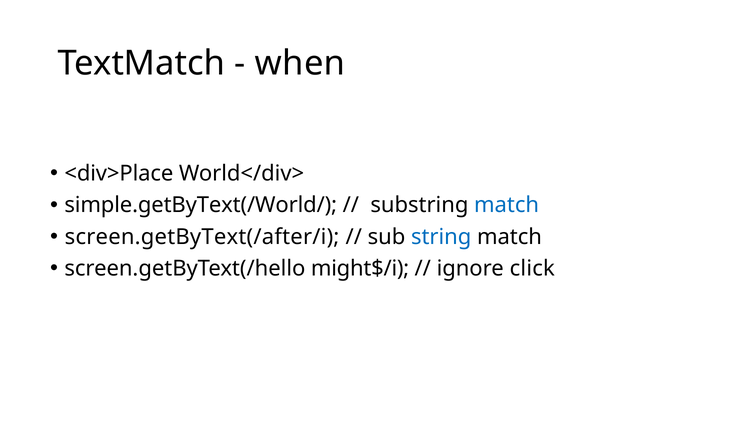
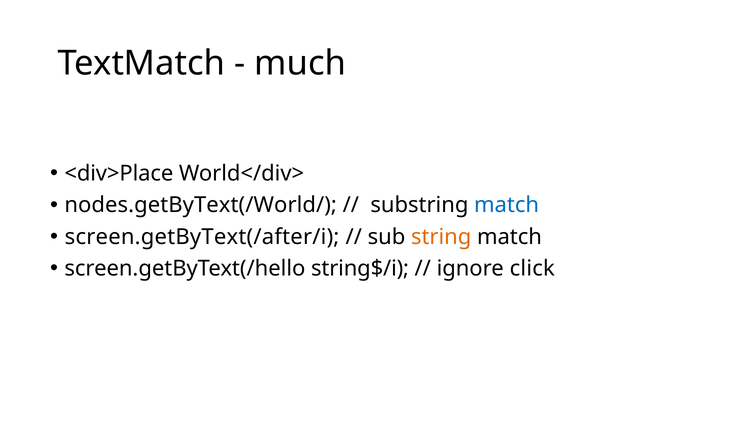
when: when -> much (300, 63)
simple.getByText(/World/: simple.getByText(/World/ -> nodes.getByText(/World/ (201, 205)
string colour: blue -> orange (441, 237)
might$/i: might$/i -> string$/i (360, 269)
